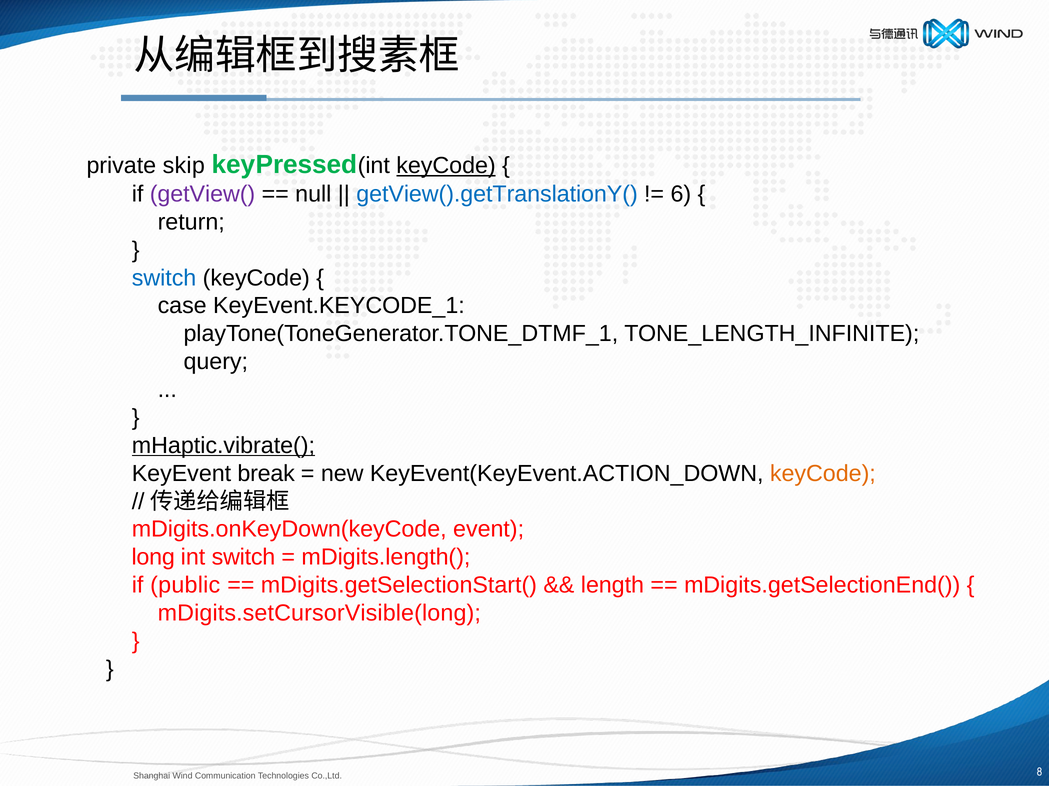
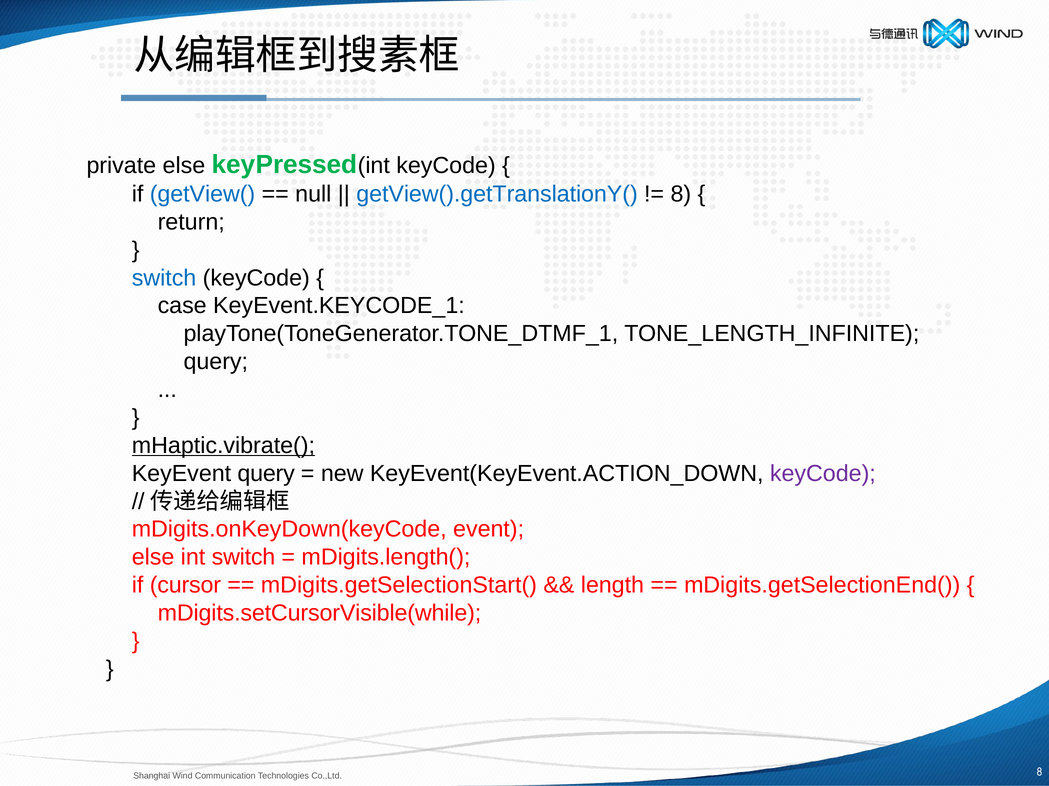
private skip: skip -> else (184, 166)
keyCode underline: present -> none (446, 166)
getView( colour: purple -> blue (203, 194)
6: 6 -> 8 (681, 194)
KeyEvent break: break -> query (266, 474)
keyCode colour: orange -> purple (823, 474)
long: long -> else (153, 558)
public: public -> cursor (185, 586)
mDigits.setCursorVisible(long: mDigits.setCursorVisible(long -> mDigits.setCursorVisible(while (319, 614)
